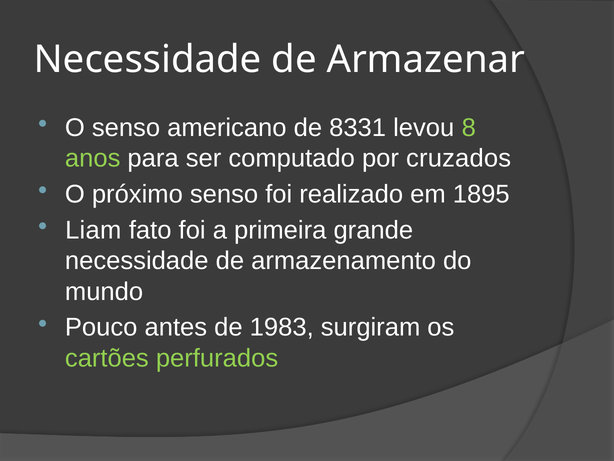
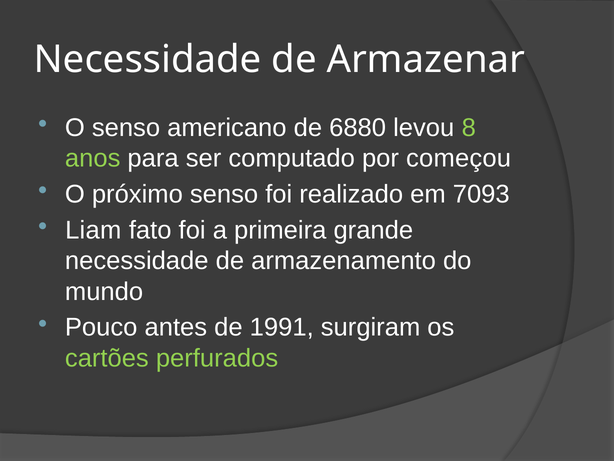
8331: 8331 -> 6880 (358, 128)
cruzados: cruzados -> começou (459, 158)
1895: 1895 -> 7093 (481, 194)
1983: 1983 -> 1991 (282, 327)
